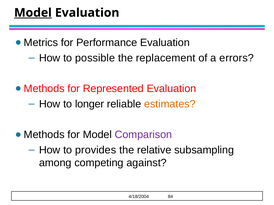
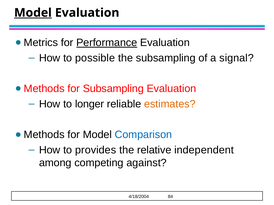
Performance underline: none -> present (107, 43)
the replacement: replacement -> subsampling (166, 58)
errors: errors -> signal (237, 58)
for Represented: Represented -> Subsampling (113, 89)
Comparison colour: purple -> blue (143, 135)
subsampling: subsampling -> independent (204, 150)
